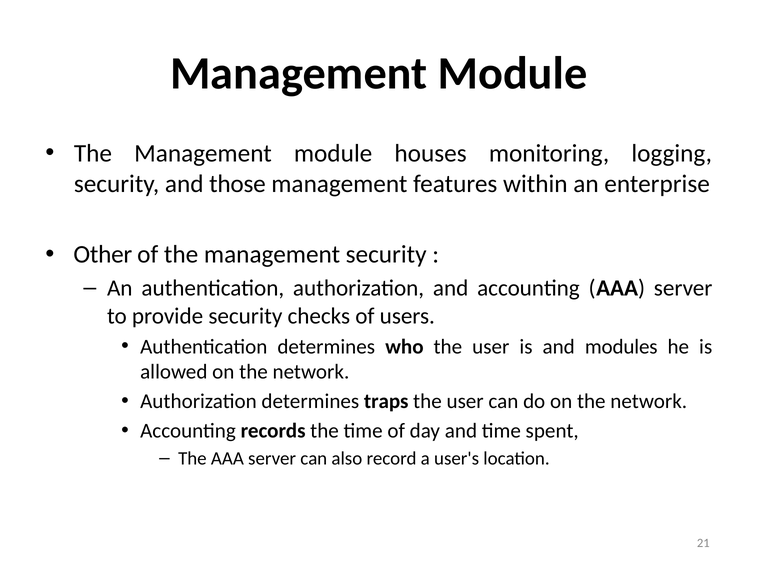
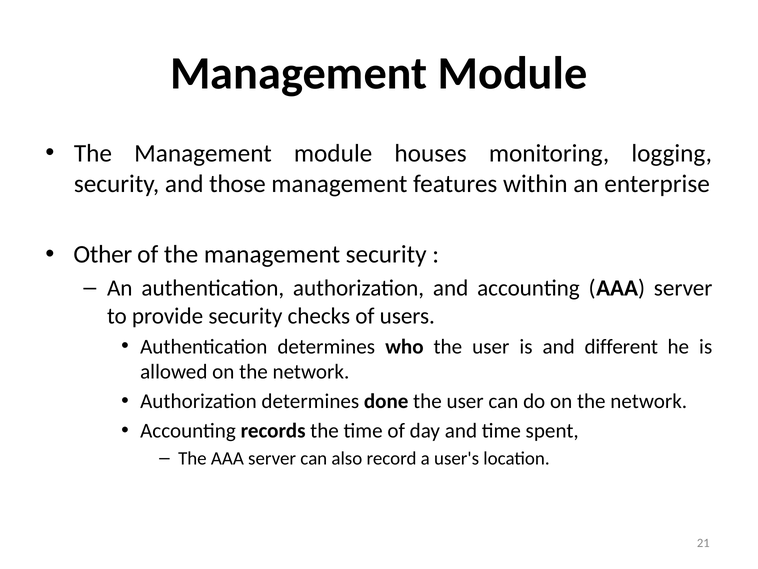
modules: modules -> different (621, 346)
traps: traps -> done (386, 401)
